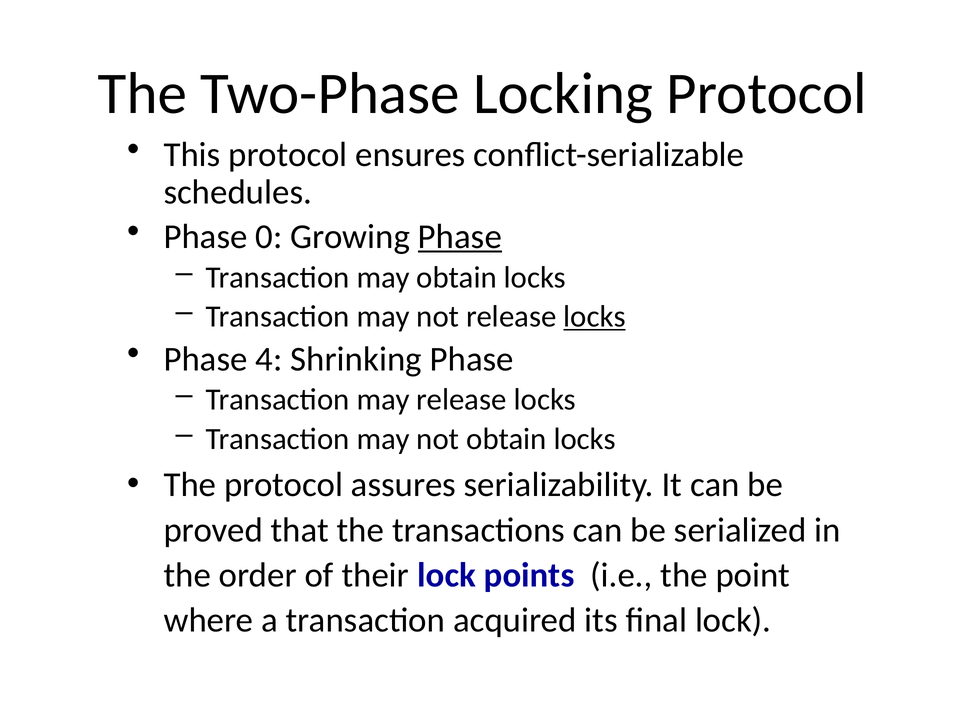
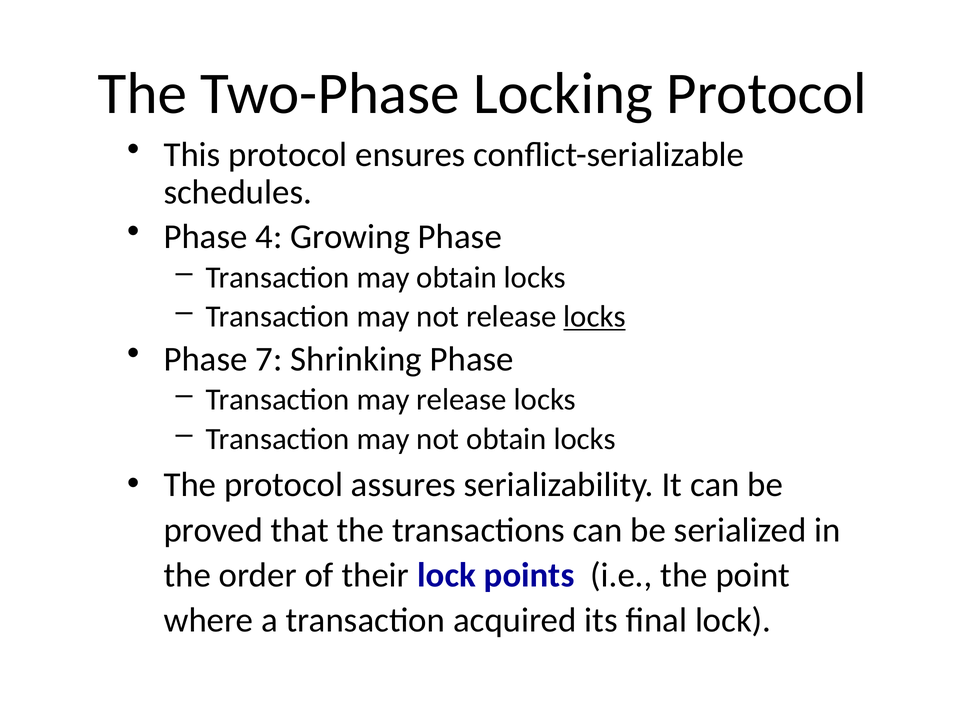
0: 0 -> 4 (269, 236)
Phase underline: present -> none (460, 236)
4: 4 -> 7 (269, 359)
